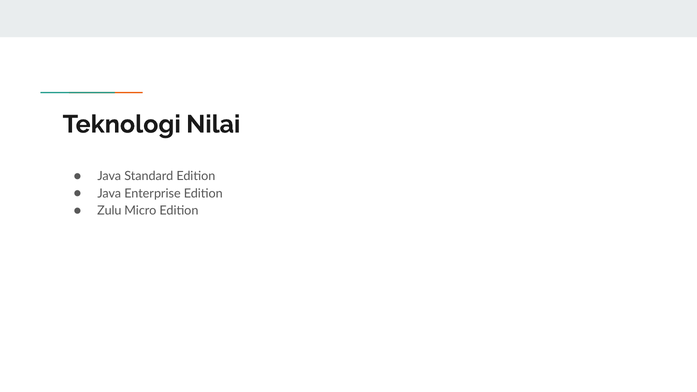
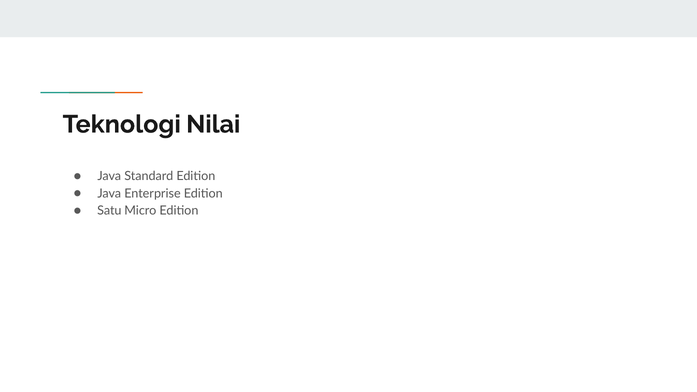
Zulu: Zulu -> Satu (109, 211)
